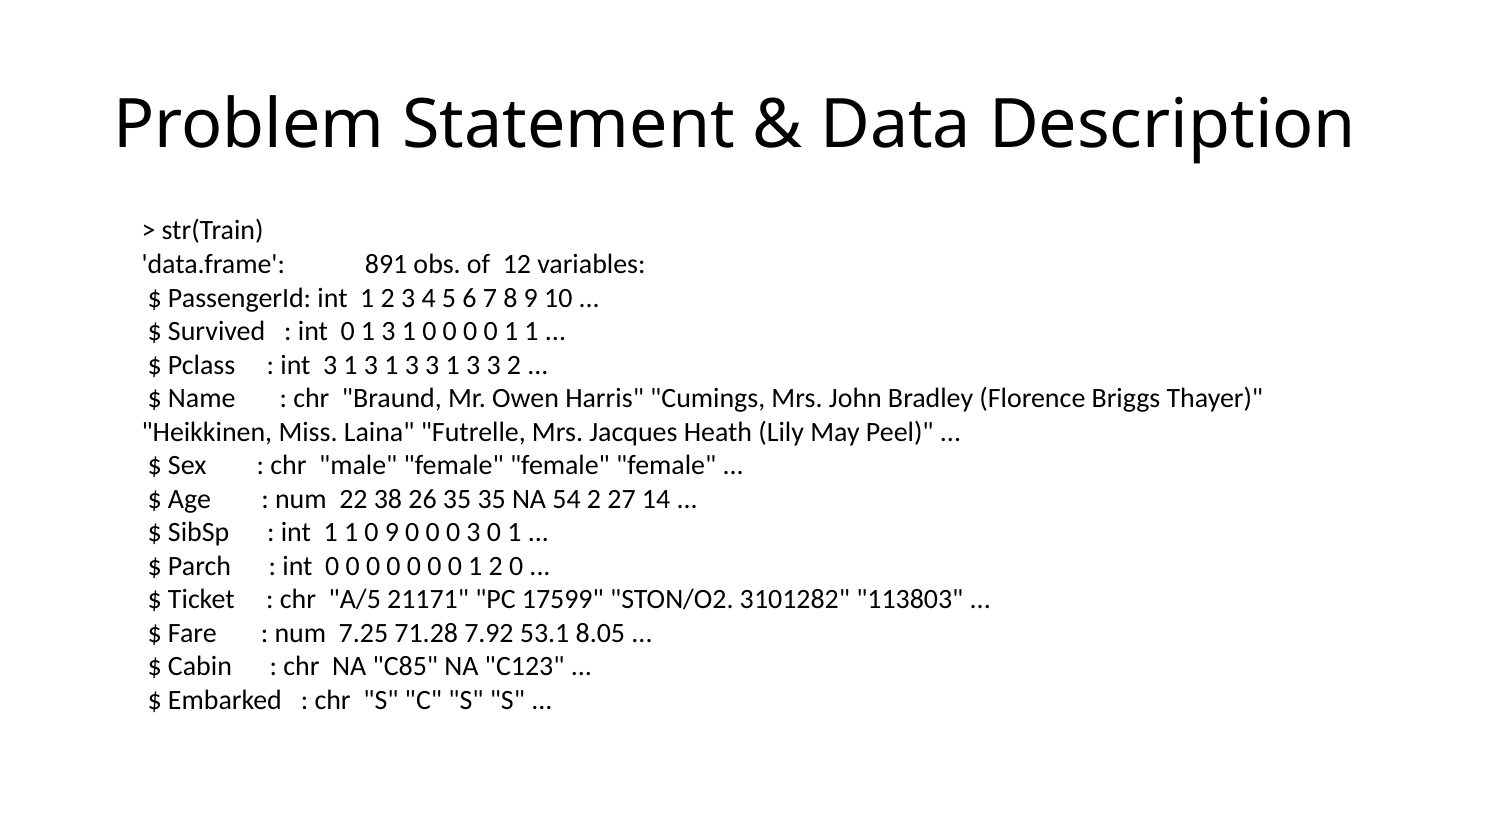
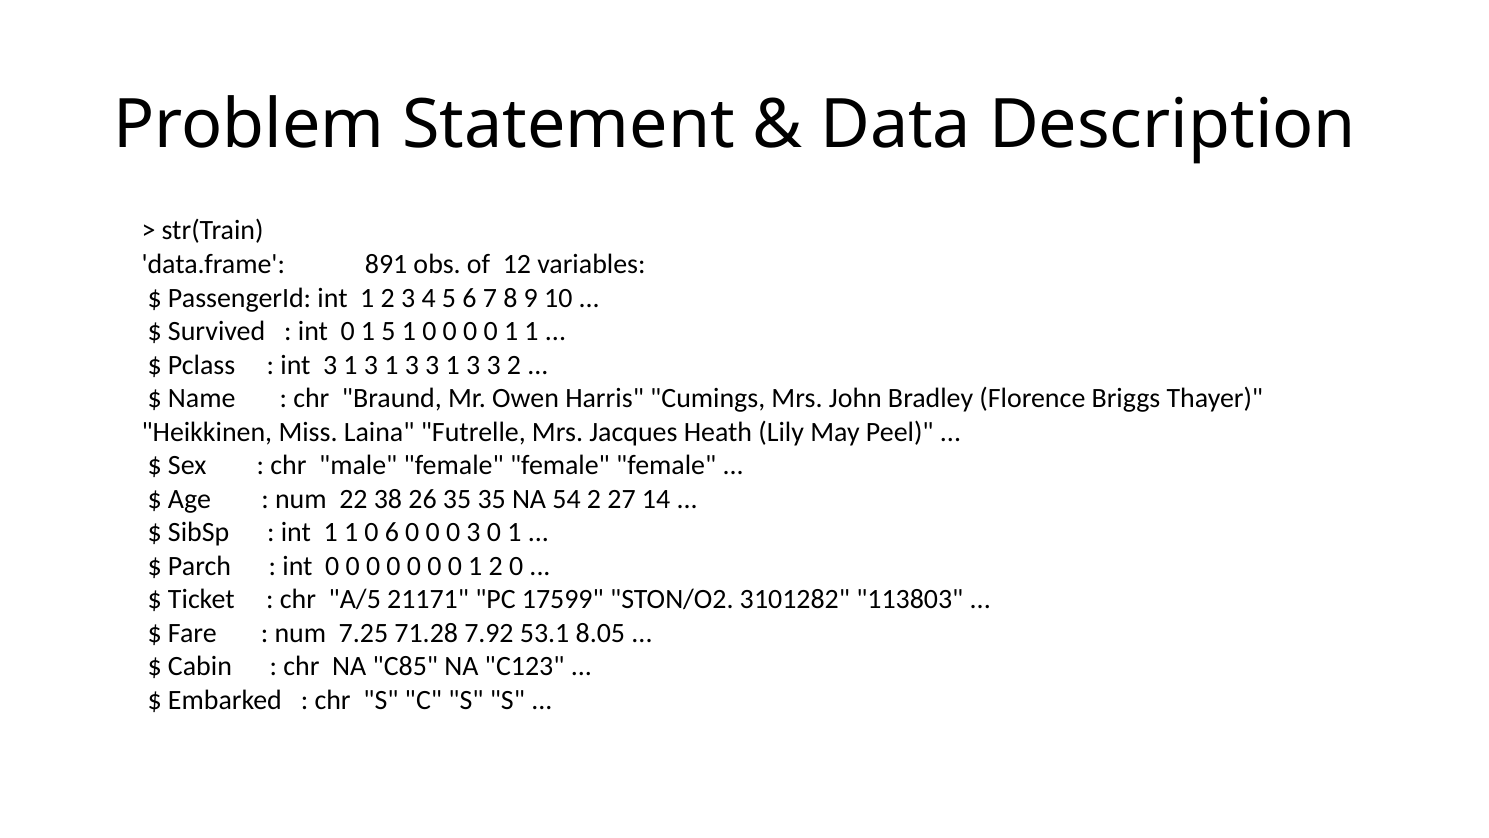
0 1 3: 3 -> 5 (388, 331)
0 9: 9 -> 6 (392, 532)
